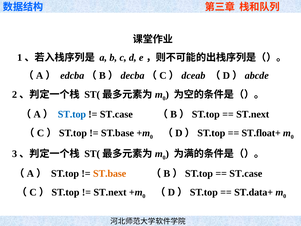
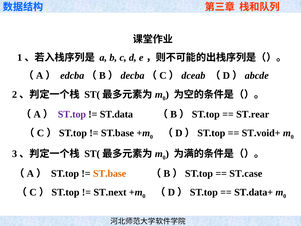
ST.top colour: blue -> purple (72, 114)
ST.case: ST.case -> ST.data (116, 114)
ST.next: ST.next -> ST.rear (253, 114)
ST.float+: ST.float+ -> ST.void+ (261, 133)
